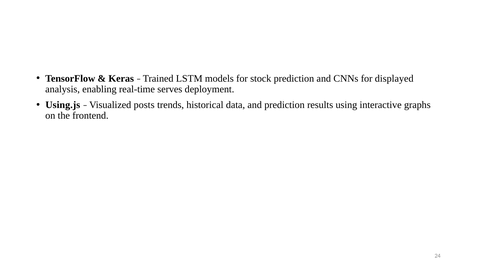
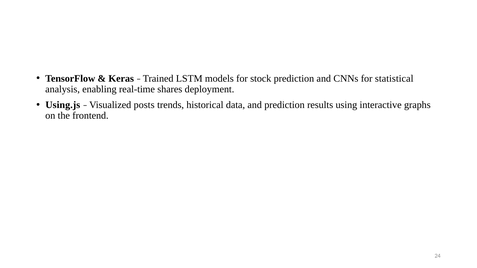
displayed: displayed -> statistical (394, 79)
serves: serves -> shares (170, 89)
